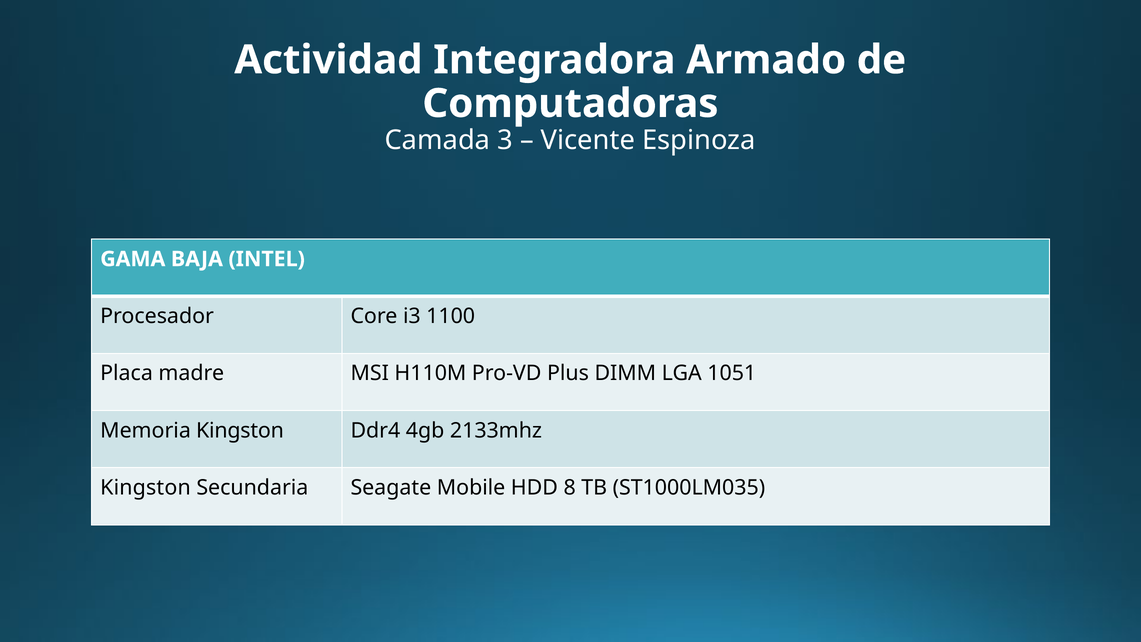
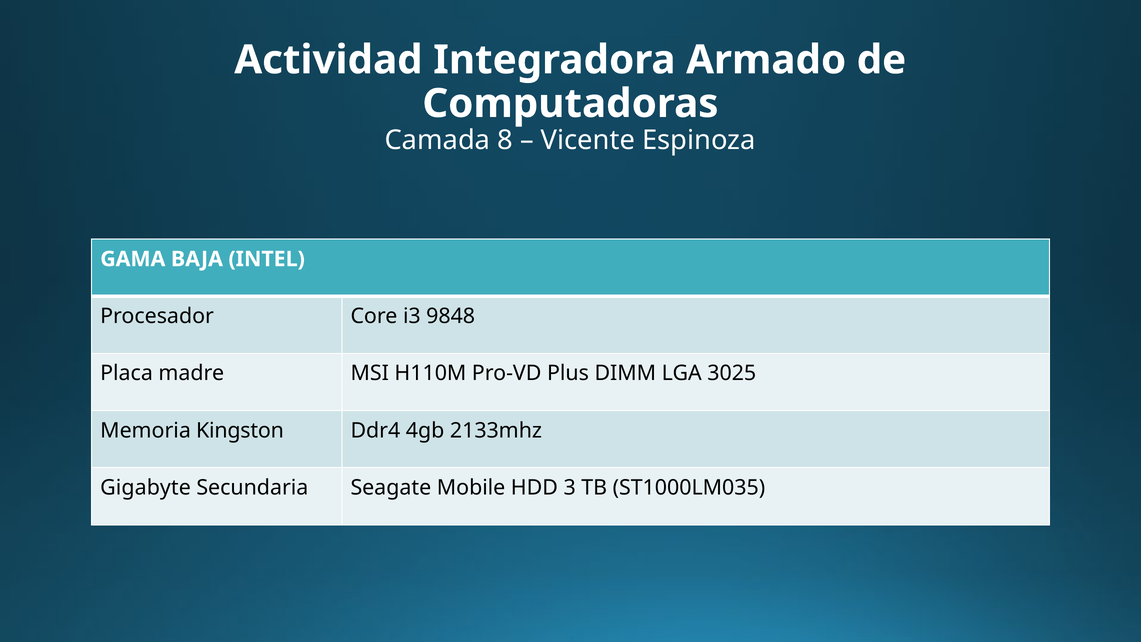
3: 3 -> 8 (505, 140)
1100: 1100 -> 9848 (451, 316)
1051: 1051 -> 3025 (732, 373)
Kingston: Kingston -> Gigabyte (146, 488)
8: 8 -> 3 (570, 488)
